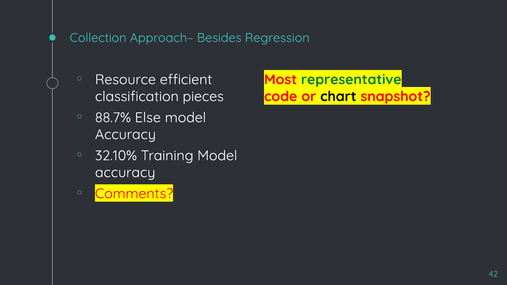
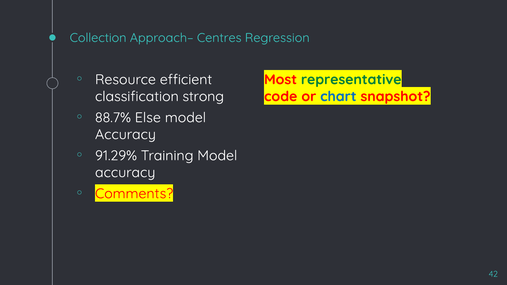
Besides: Besides -> Centres (219, 38)
pieces: pieces -> strong (203, 97)
chart colour: black -> blue (338, 97)
32.10%: 32.10% -> 91.29% (116, 156)
